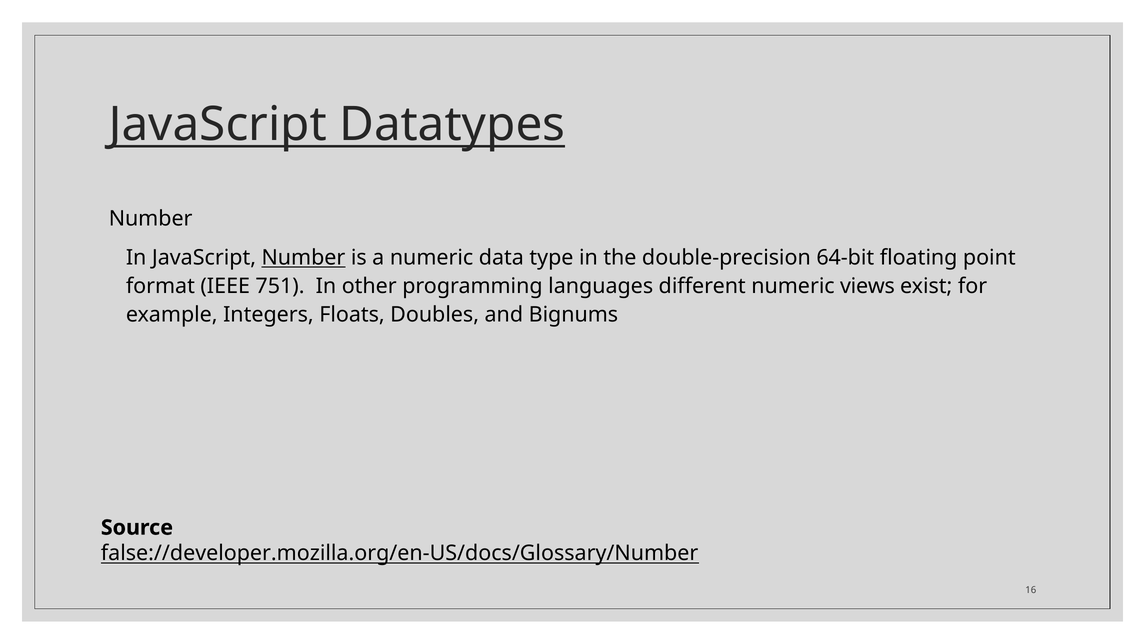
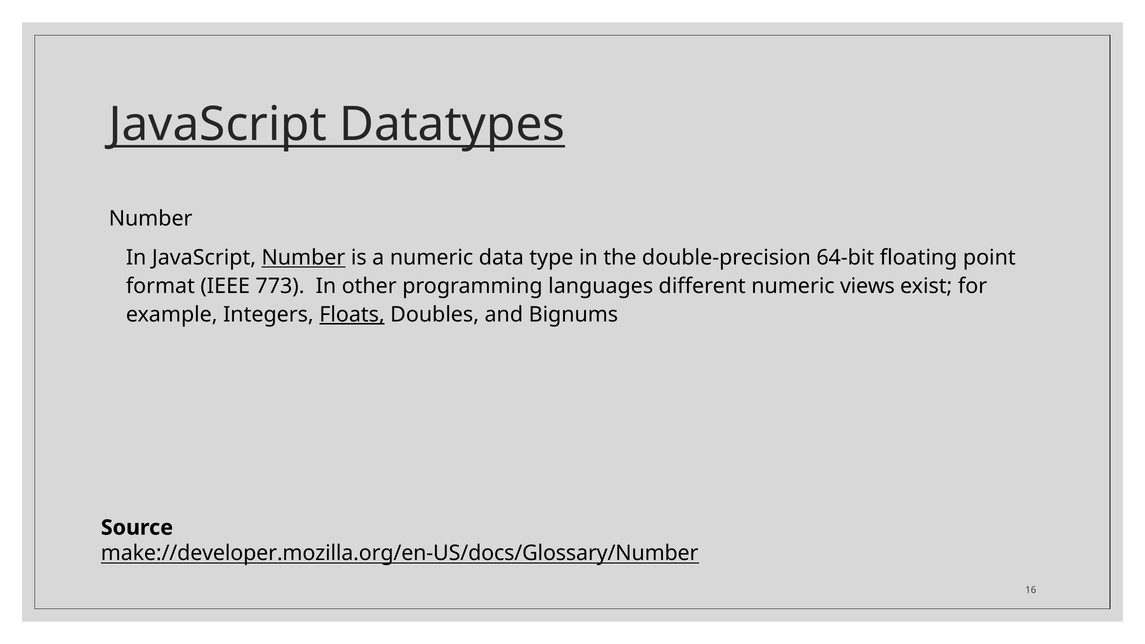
751: 751 -> 773 (280, 286)
Floats underline: none -> present (352, 315)
false://developer.mozilla.org/en-US/docs/Glossary/Number: false://developer.mozilla.org/en-US/docs/Glossary/Number -> make://developer.mozilla.org/en-US/docs/Glossary/Number (400, 553)
